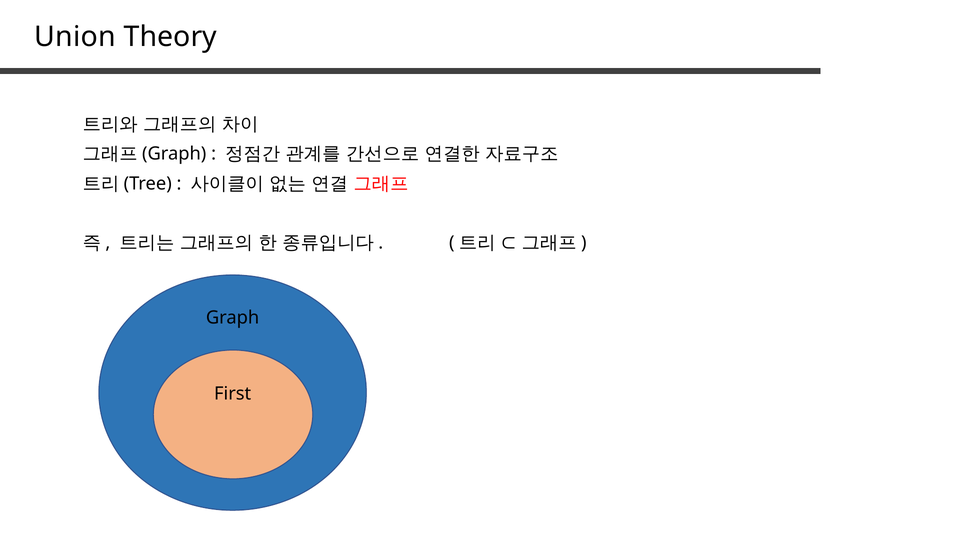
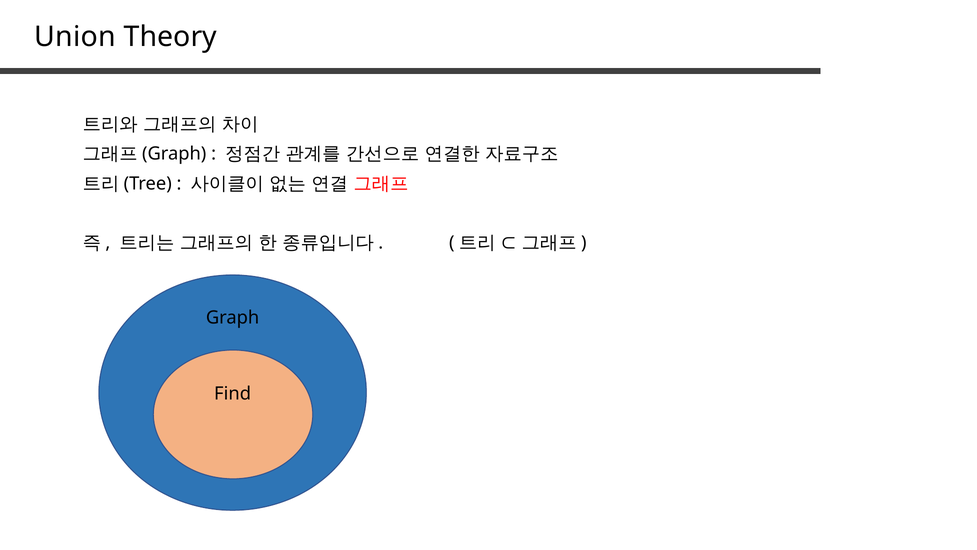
First: First -> Find (233, 393)
